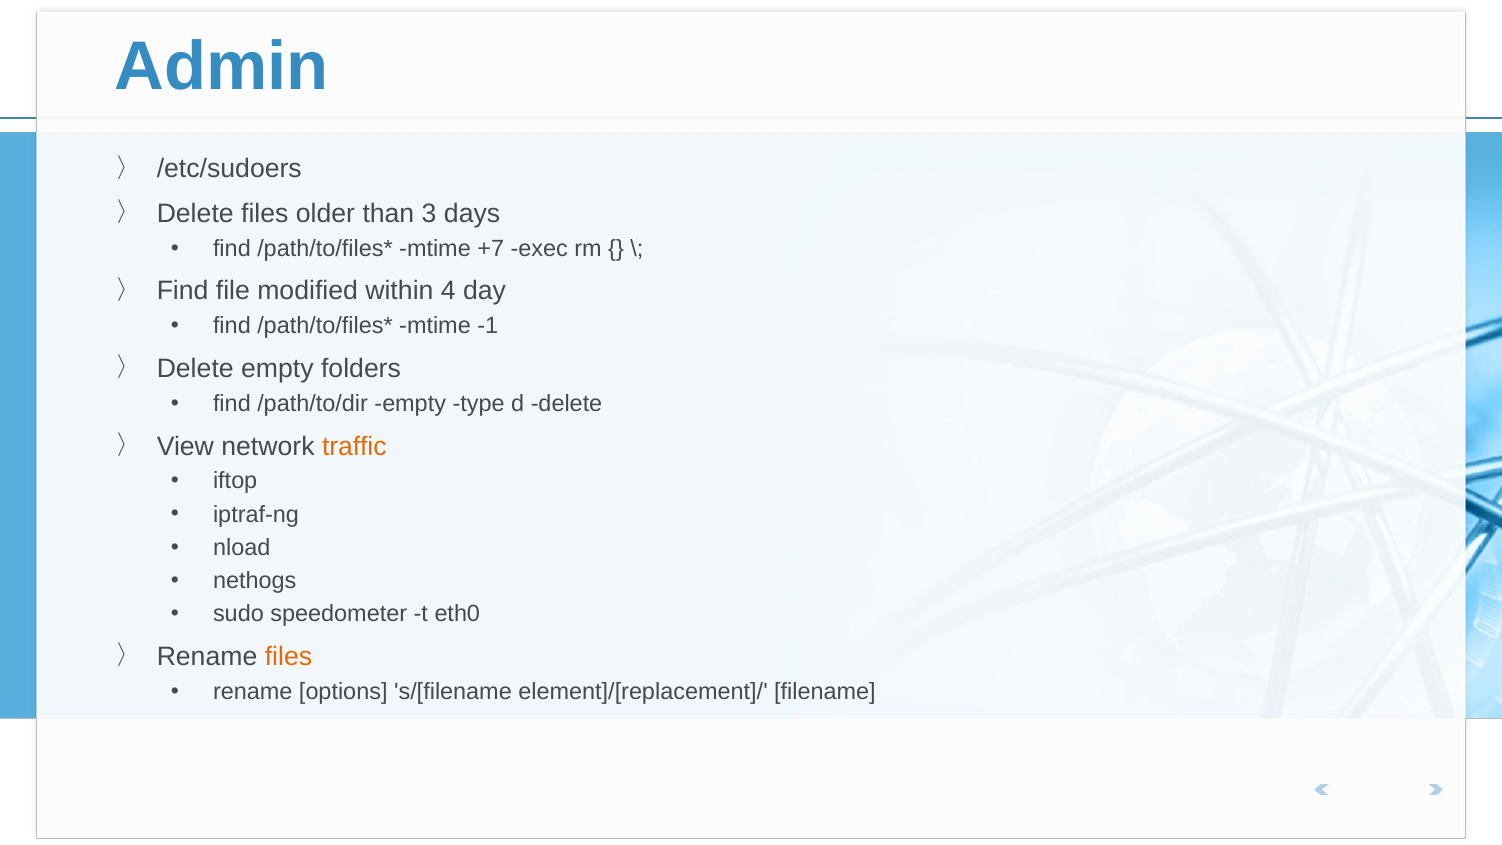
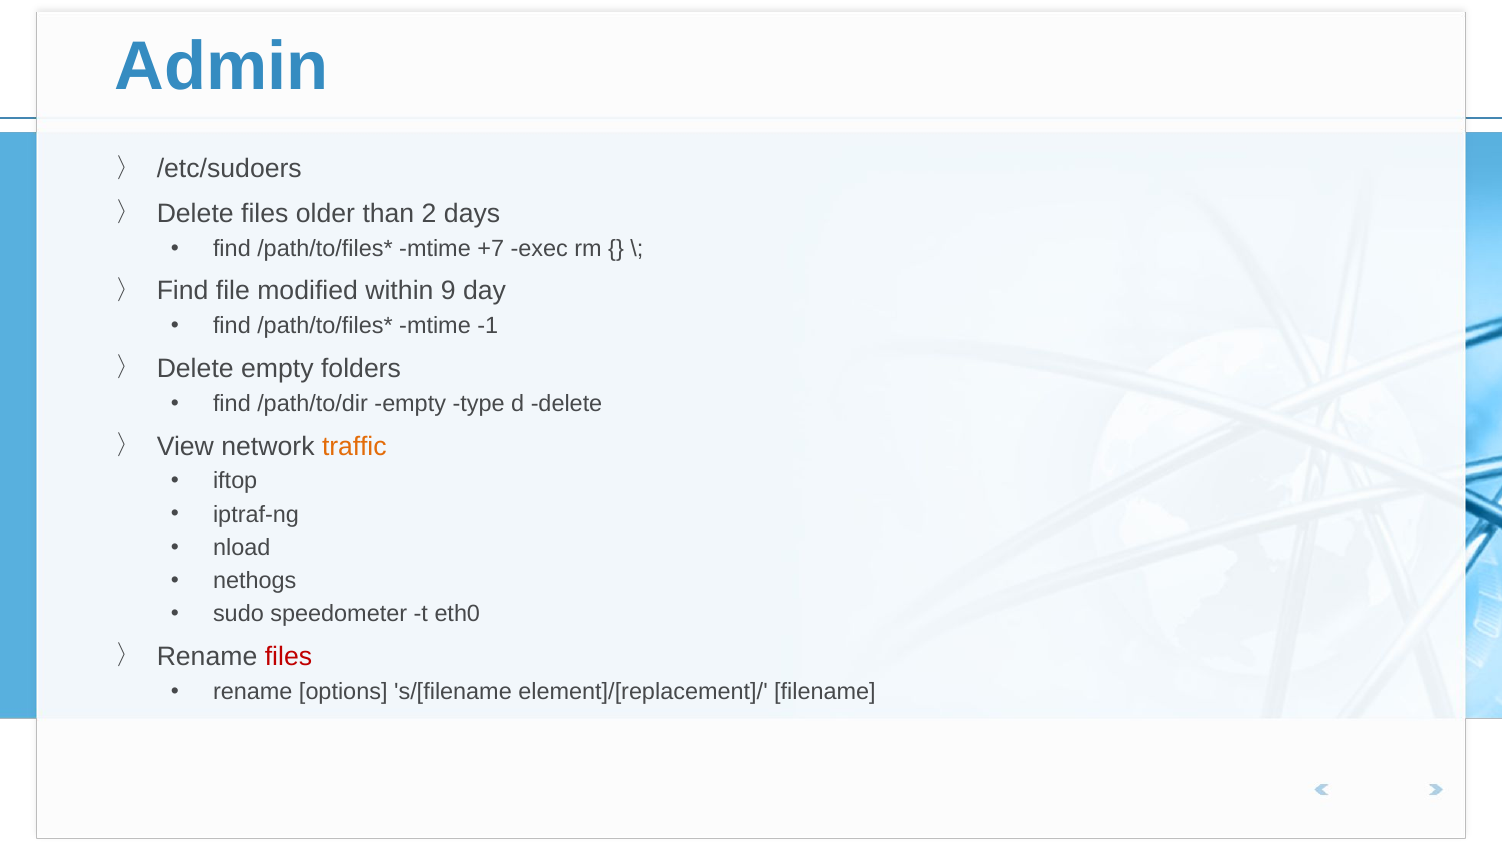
3: 3 -> 2 (429, 213)
4: 4 -> 9 (448, 291)
files colour: orange -> red (288, 656)
